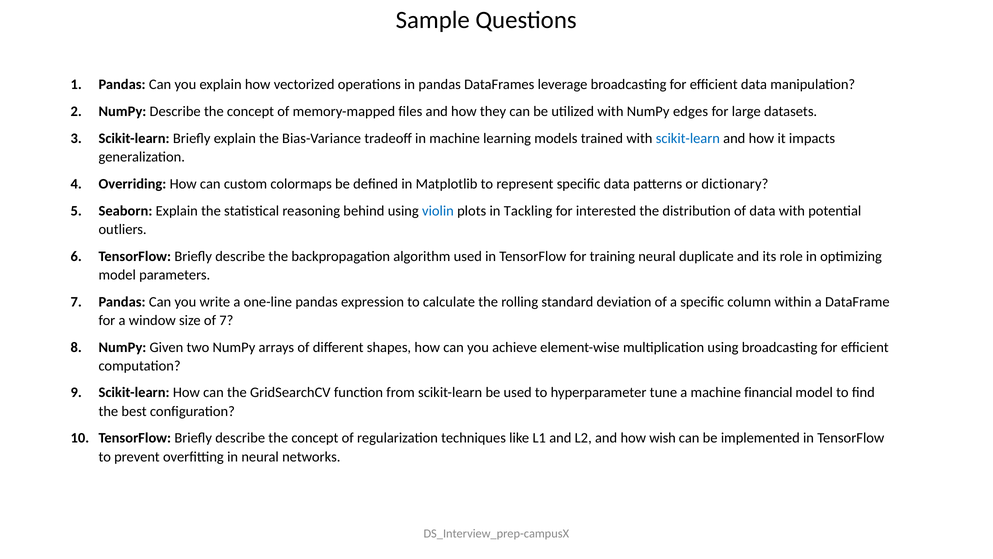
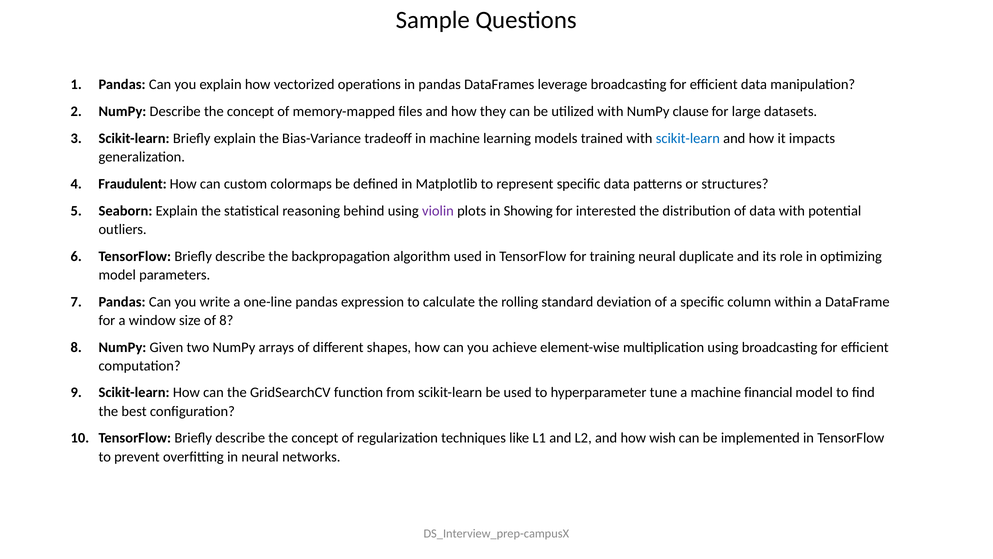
edges: edges -> clause (691, 111)
Overriding: Overriding -> Fraudulent (132, 184)
dictionary: dictionary -> structures (735, 184)
violin colour: blue -> purple (438, 211)
Tackling: Tackling -> Showing (528, 211)
of 7: 7 -> 8 (226, 320)
